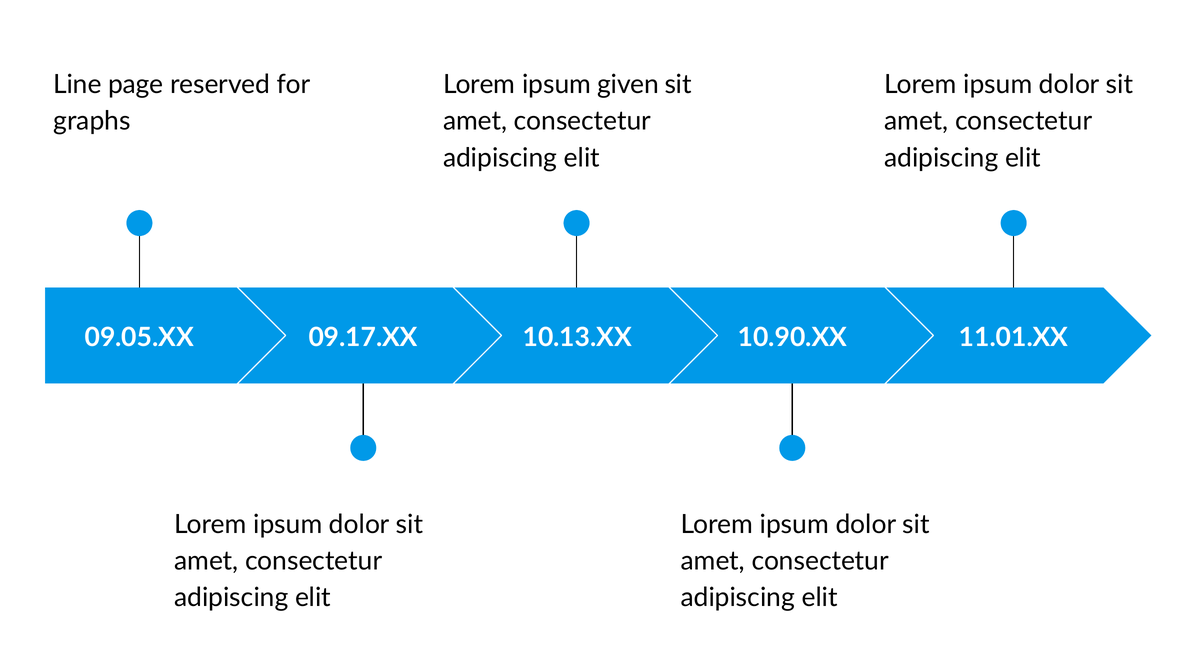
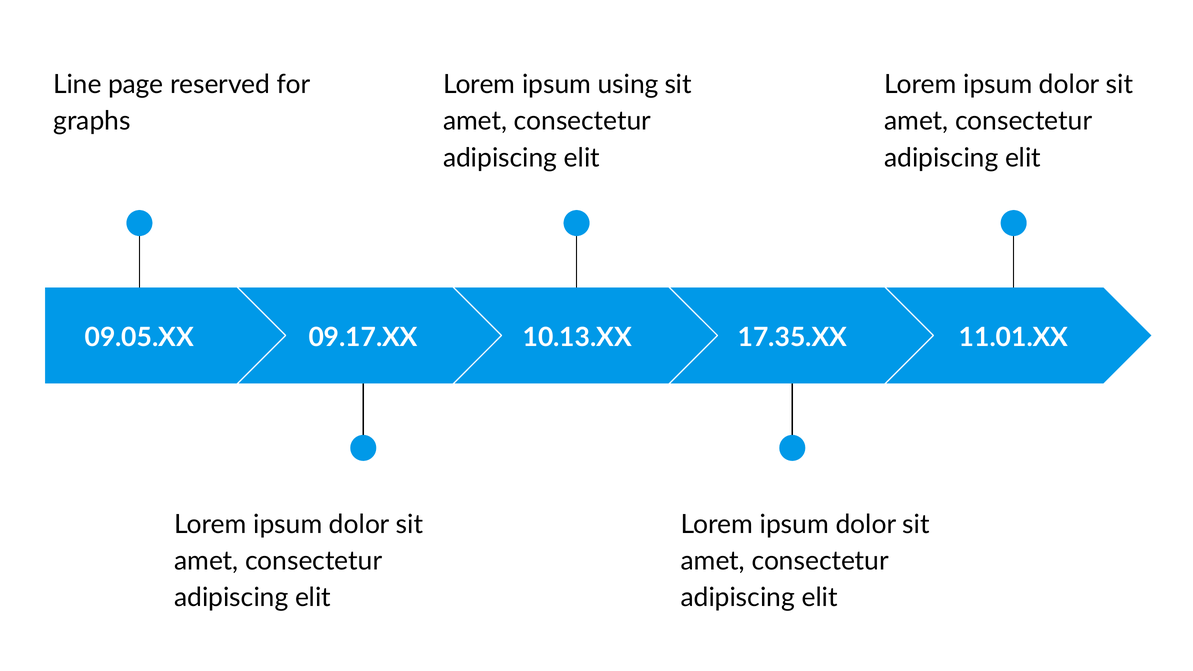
given: given -> using (628, 85)
10.90.XX: 10.90.XX -> 17.35.XX (792, 337)
